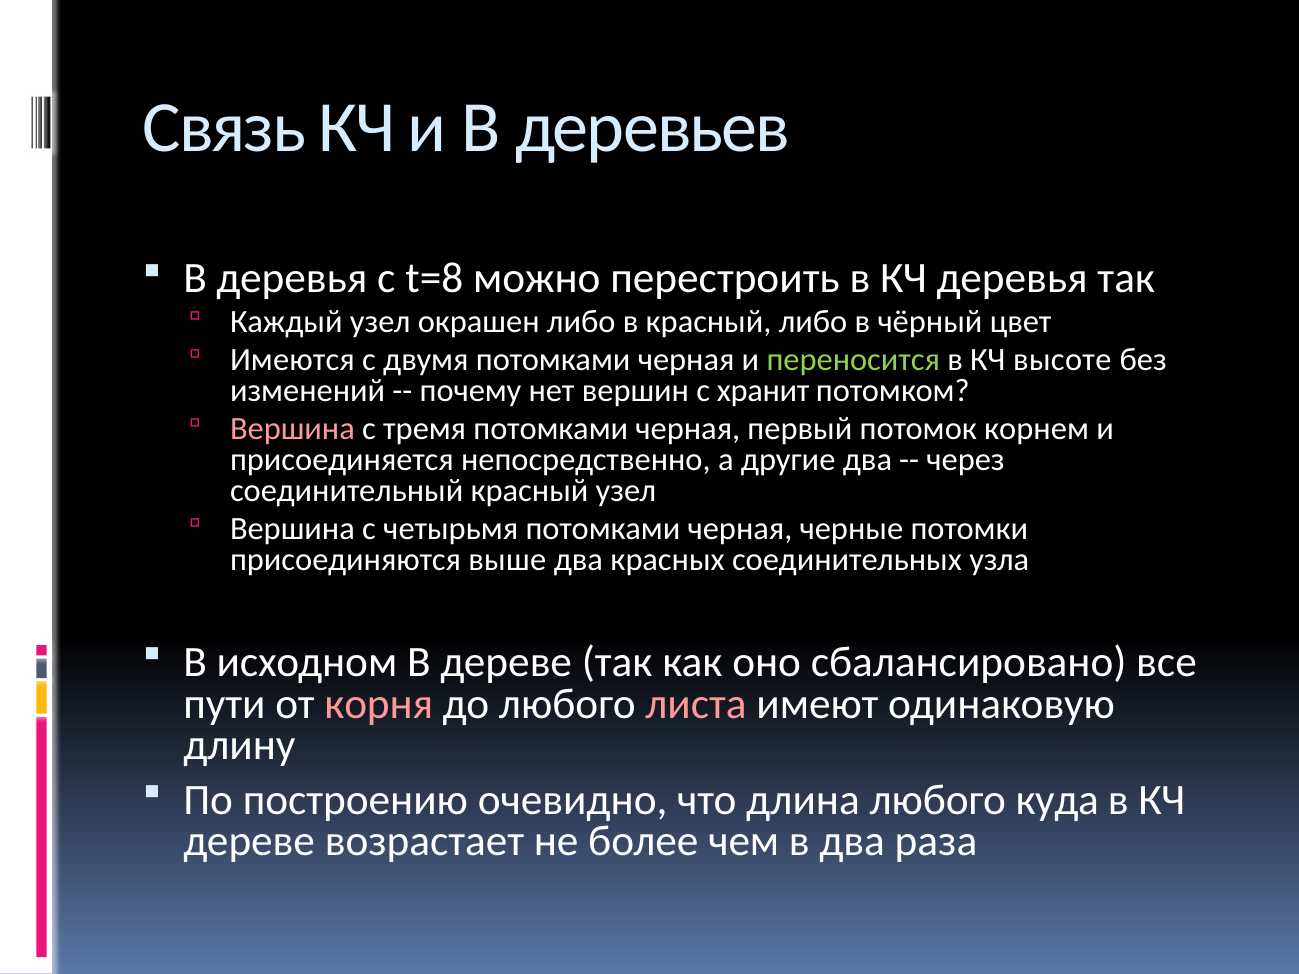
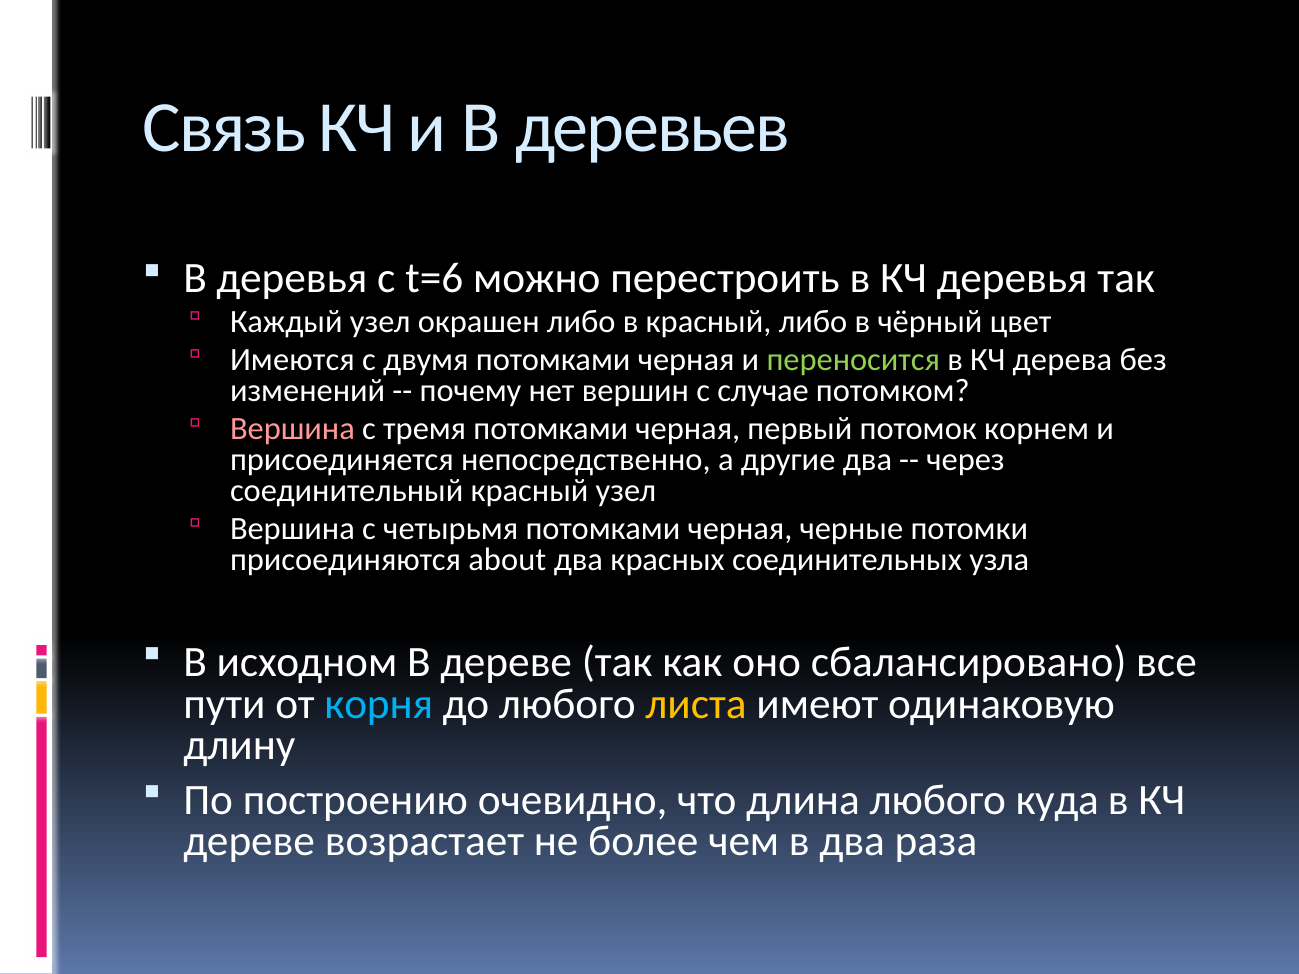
t=8: t=8 -> t=6 (434, 279)
высоте: высоте -> дерева (1062, 360)
хранит: хранит -> случае (763, 391)
выше: выше -> about (507, 560)
корня colour: pink -> light blue (379, 704)
листа colour: pink -> yellow (696, 704)
